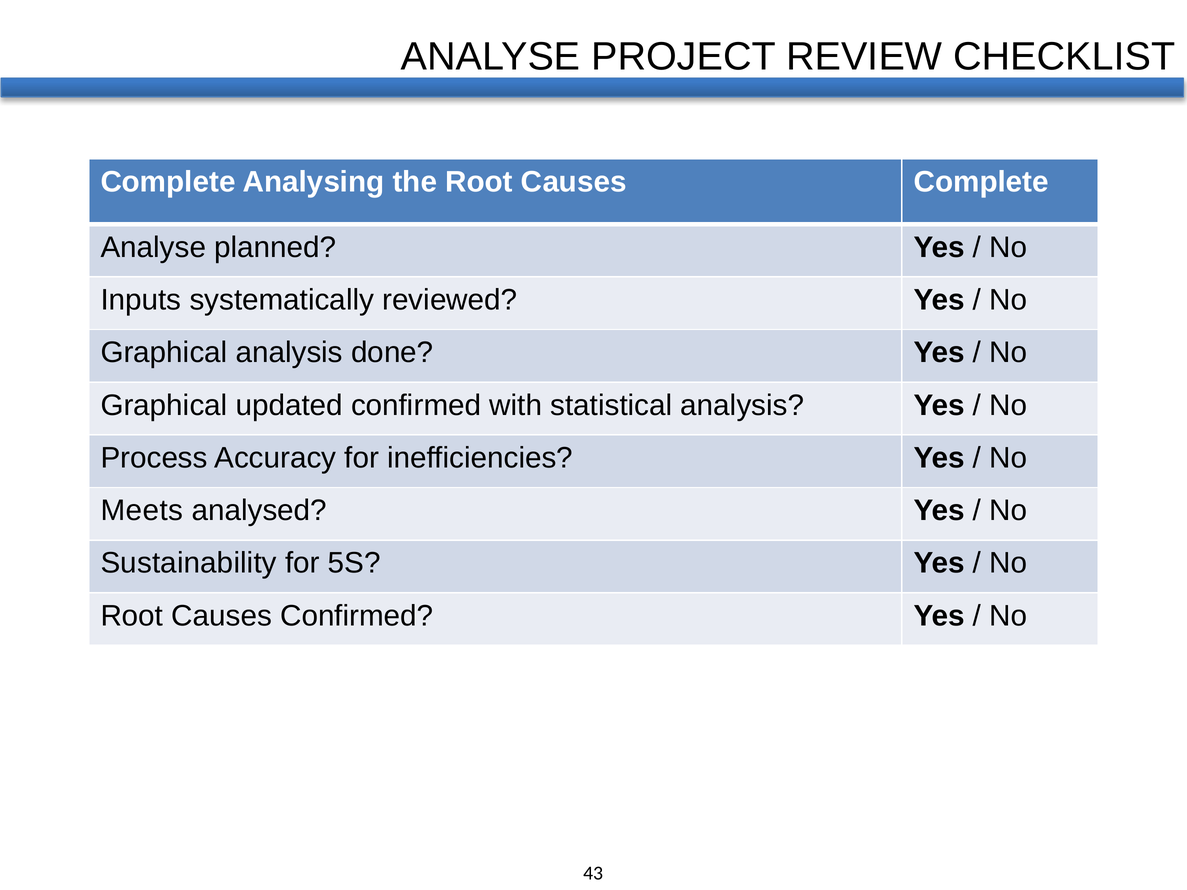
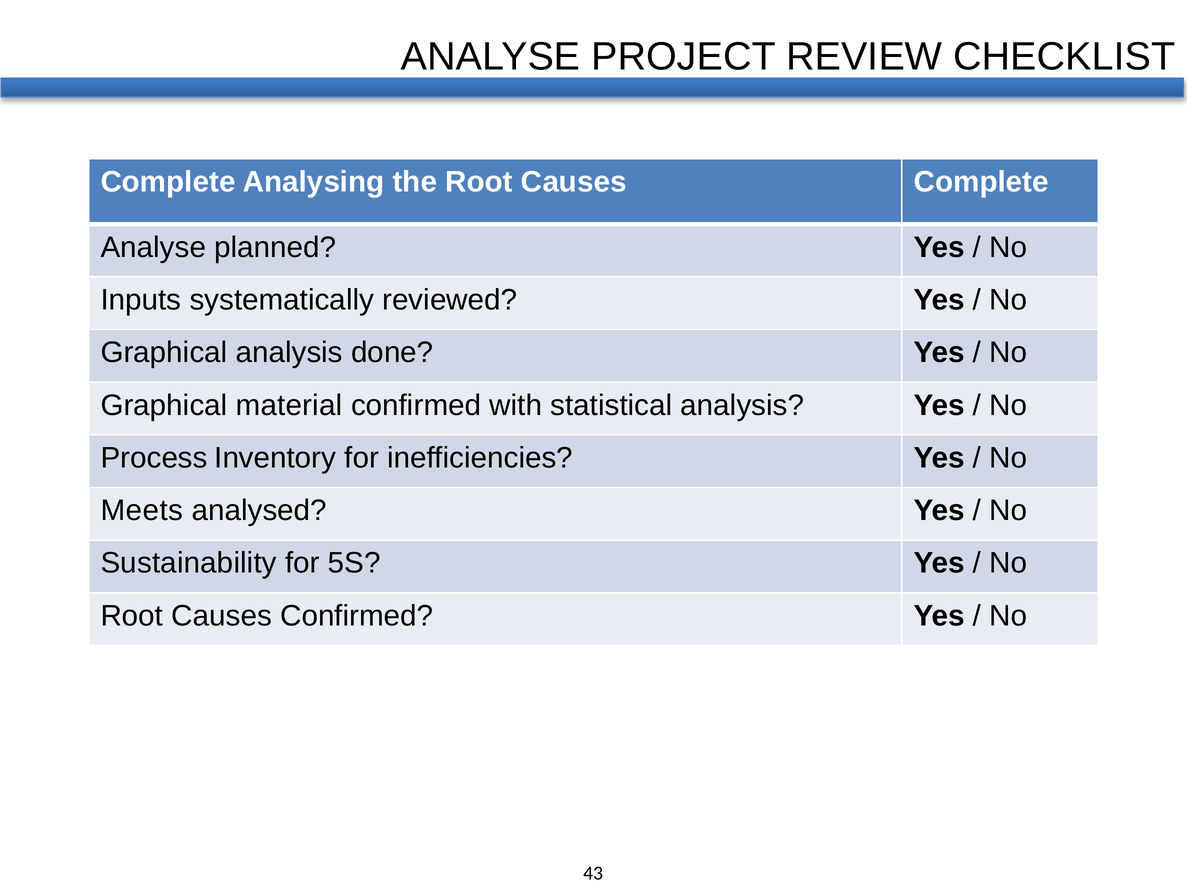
updated: updated -> material (289, 405)
Accuracy: Accuracy -> Inventory (275, 458)
